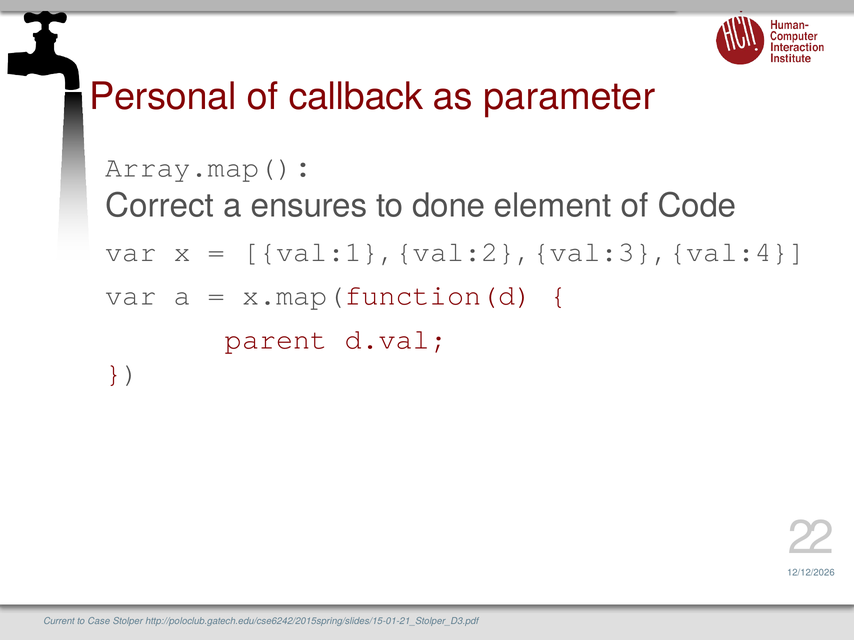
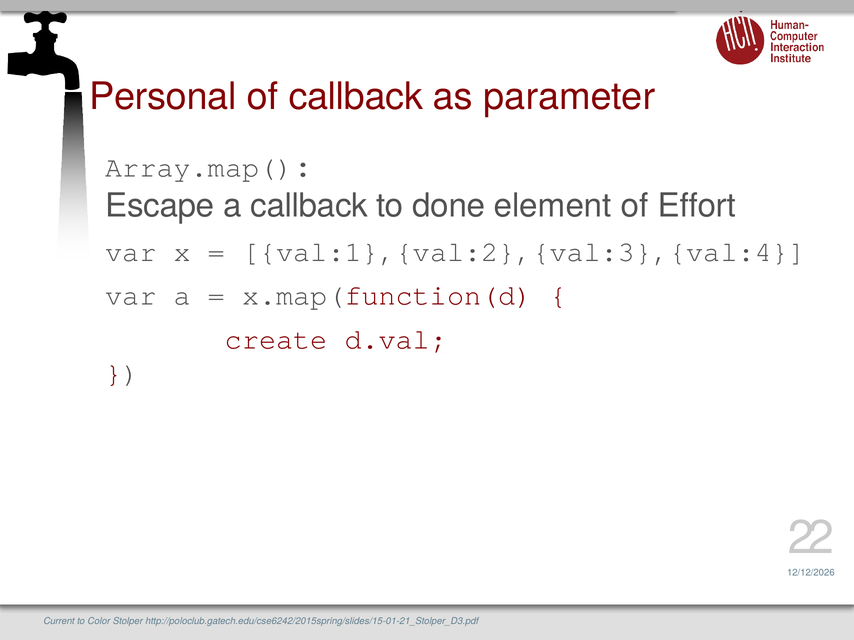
Correct: Correct -> Escape (160, 206)
a ensures: ensures -> callback (309, 206)
Code: Code -> Effort (697, 206)
parent: parent -> create (276, 339)
Case: Case -> Color (99, 622)
